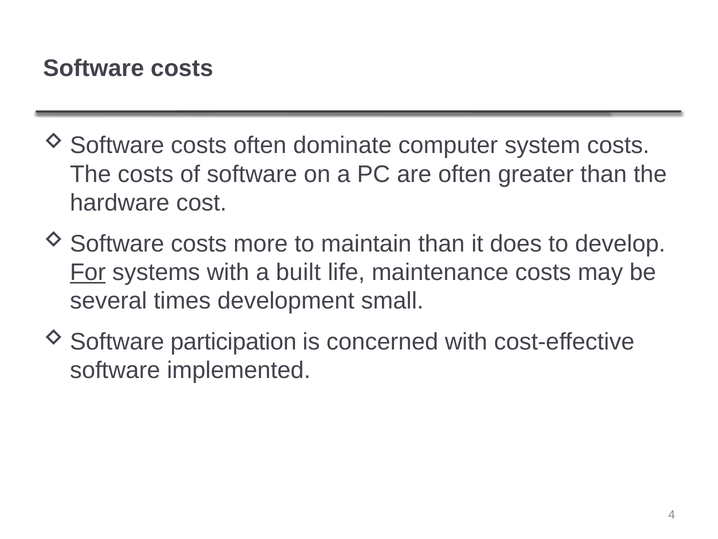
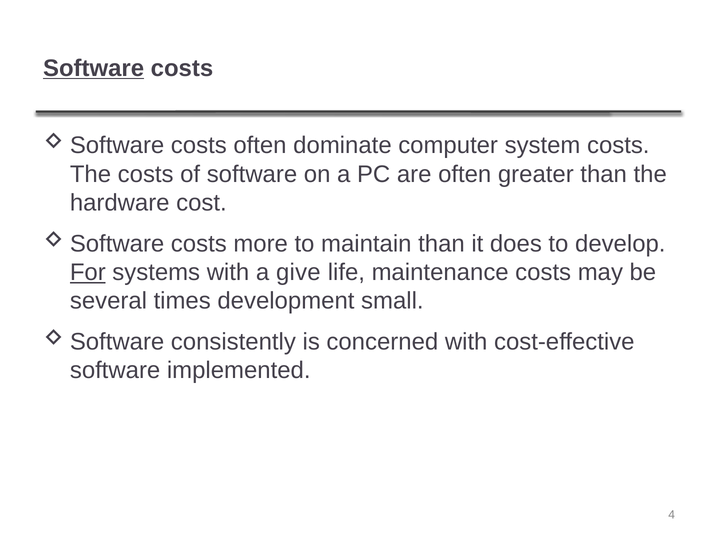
Software underline: none -> present (94, 68)
built: built -> give (298, 272)
participation: participation -> consistently (233, 342)
